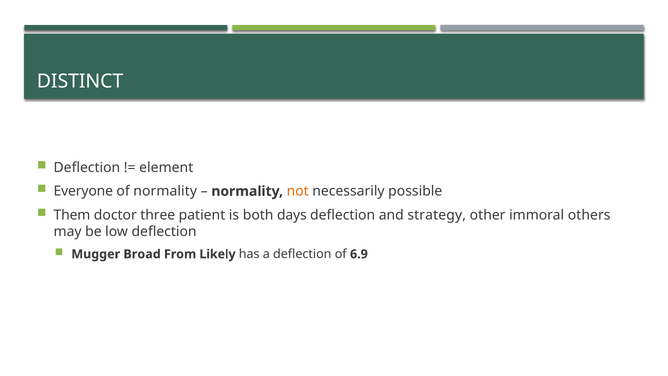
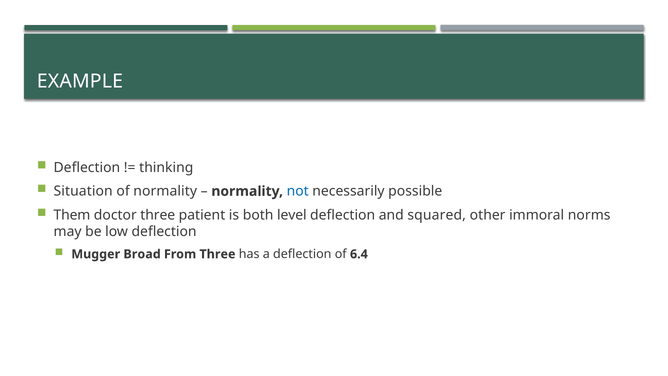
DISTINCT: DISTINCT -> EXAMPLE (80, 81)
element: element -> thinking (166, 167)
Everyone: Everyone -> Situation (83, 191)
not colour: orange -> blue (298, 191)
days: days -> level (292, 215)
strategy: strategy -> squared (437, 215)
others: others -> norms (589, 215)
From Likely: Likely -> Three (217, 254)
6.9: 6.9 -> 6.4 (359, 254)
